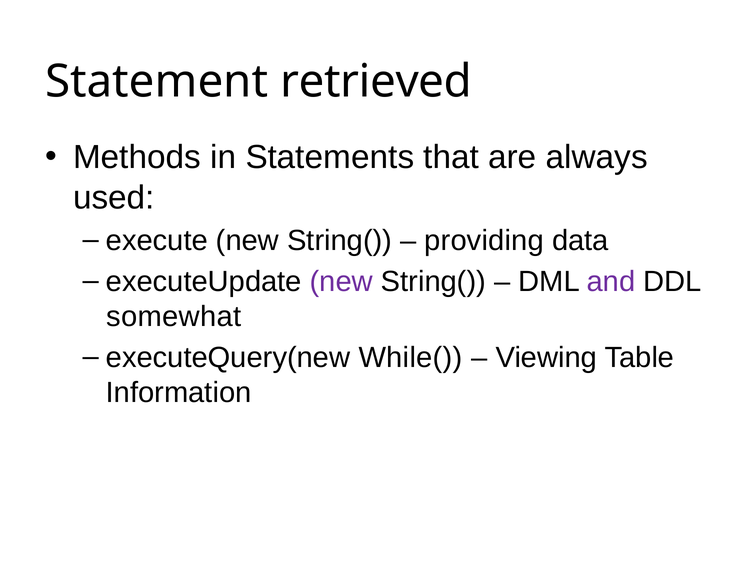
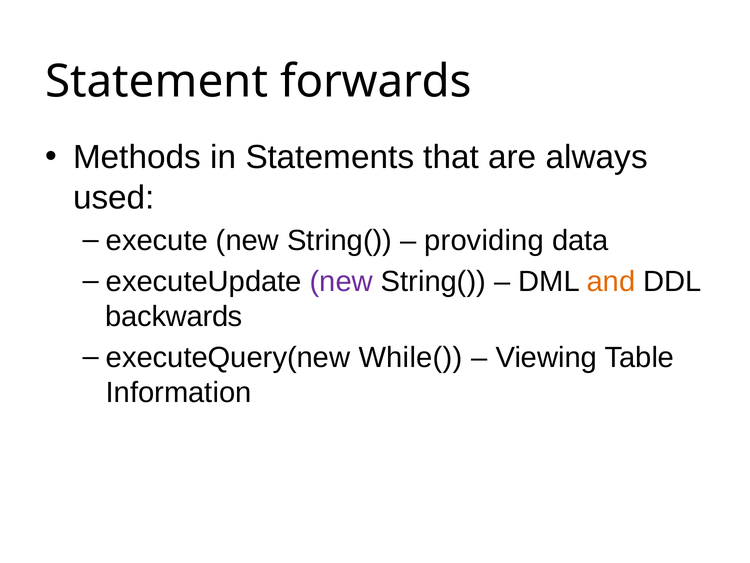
retrieved: retrieved -> forwards (376, 81)
and colour: purple -> orange (611, 281)
somewhat: somewhat -> backwards (174, 316)
